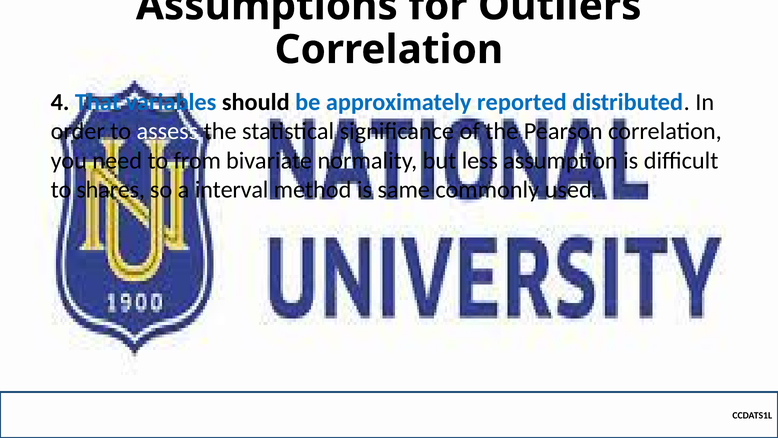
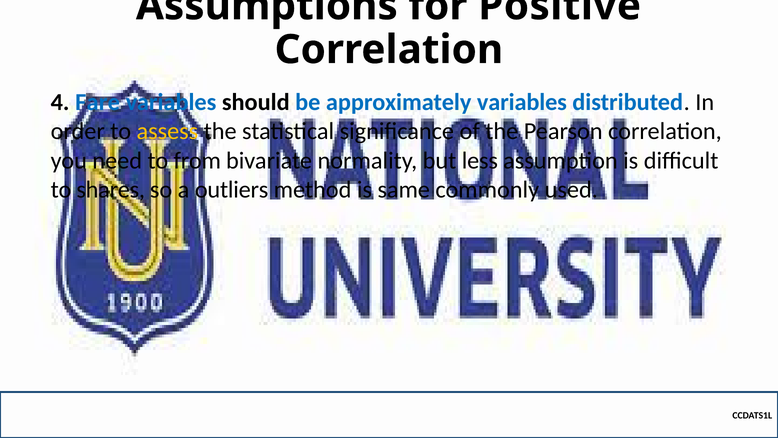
Outliers: Outliers -> Positive (560, 6)
That: That -> Fare (98, 102)
approximately reported: reported -> variables (522, 102)
assess colour: white -> yellow (167, 131)
interval: interval -> outliers (232, 190)
